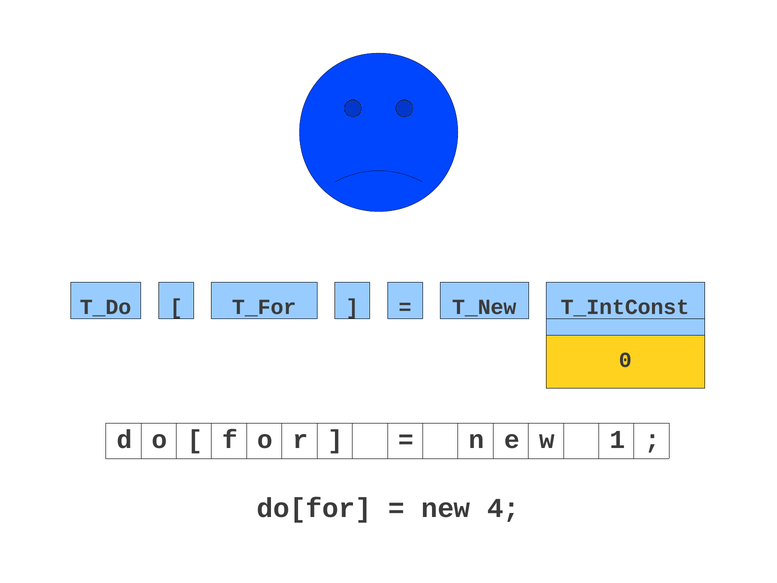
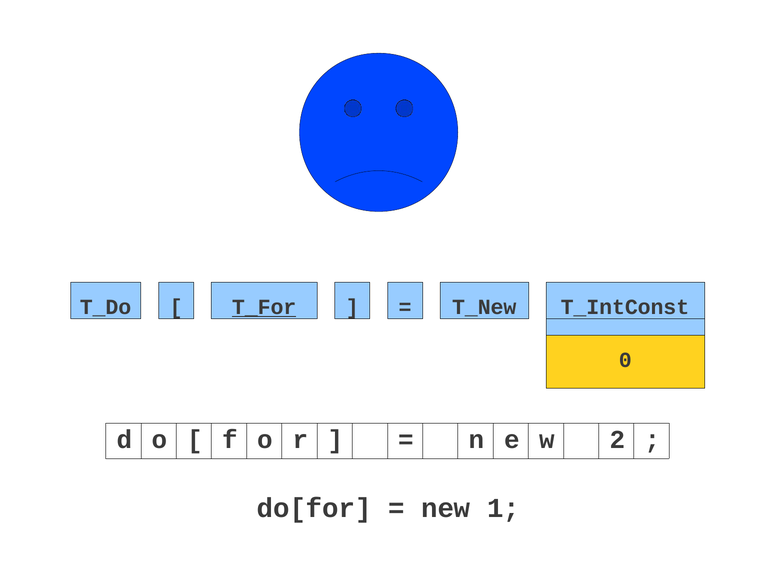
T_For underline: none -> present (264, 307)
1: 1 -> 2 (617, 439)
4: 4 -> 1 (503, 508)
